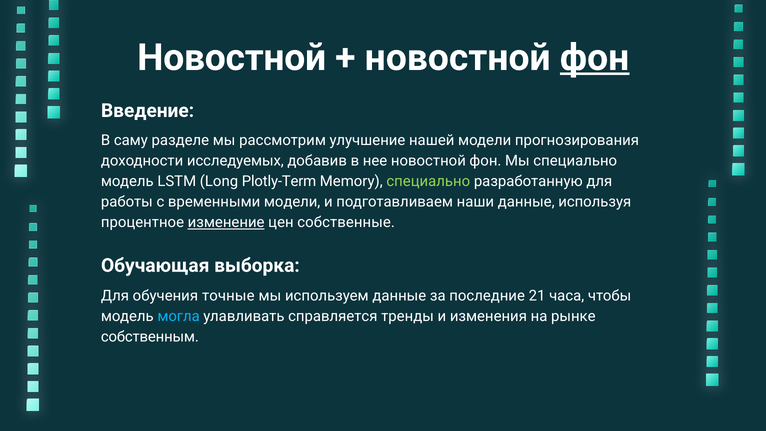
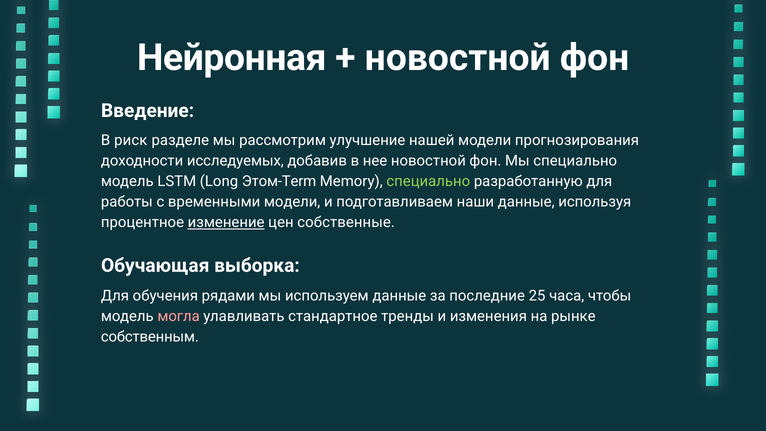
Новостной: Новостной -> Нейронная (232, 58)
фон underline: present -> none (595, 58)
саму: саму -> риск (131, 140)
Plotly-Term: Plotly-Term -> Этом-Term (279, 181)
точные: точные -> рядами (228, 296)
21: 21 -> 25 (537, 296)
могла colour: light blue -> pink (179, 316)
справляется: справляется -> стандартное (333, 316)
